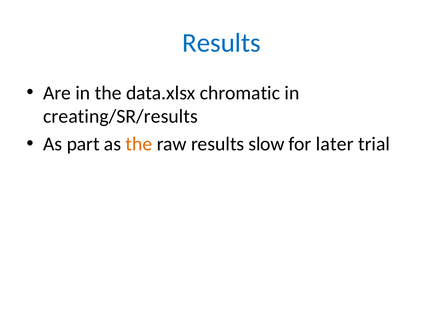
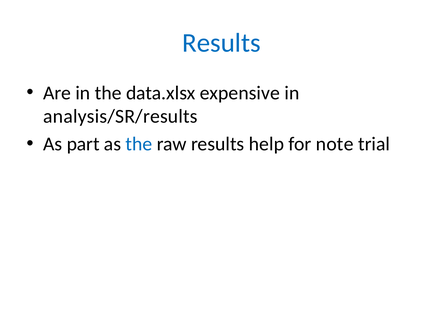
chromatic: chromatic -> expensive (240, 93)
creating/SR/results: creating/SR/results -> analysis/SR/results (120, 117)
the colour: orange -> blue (139, 144)
slow: slow -> help (266, 144)
later: later -> note (335, 144)
